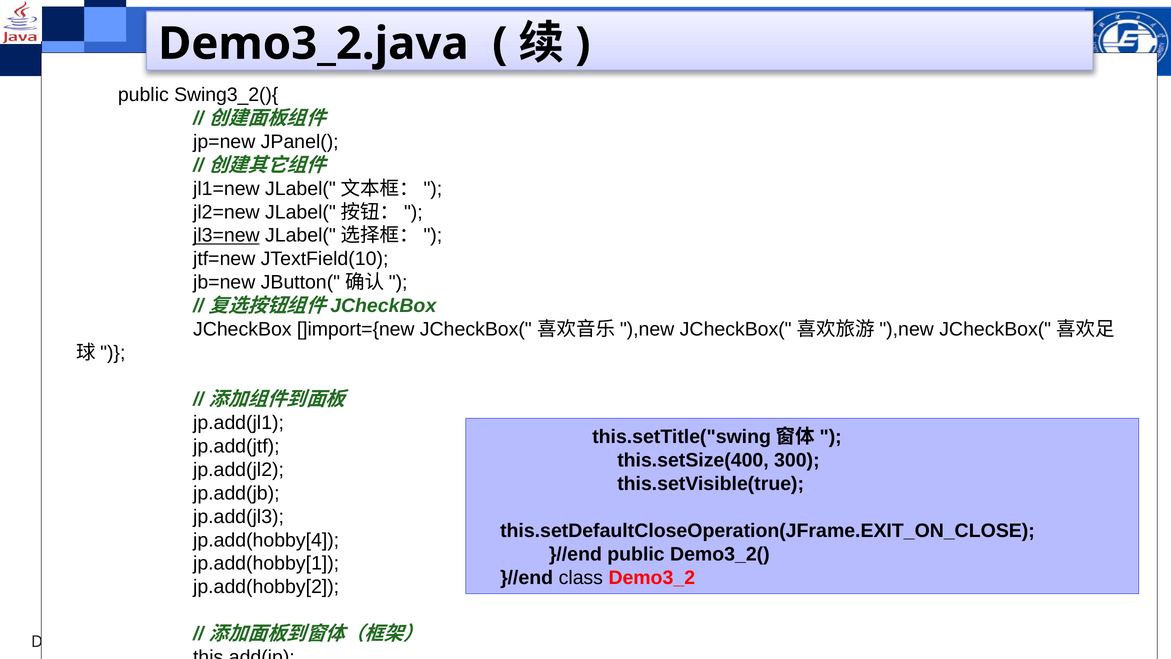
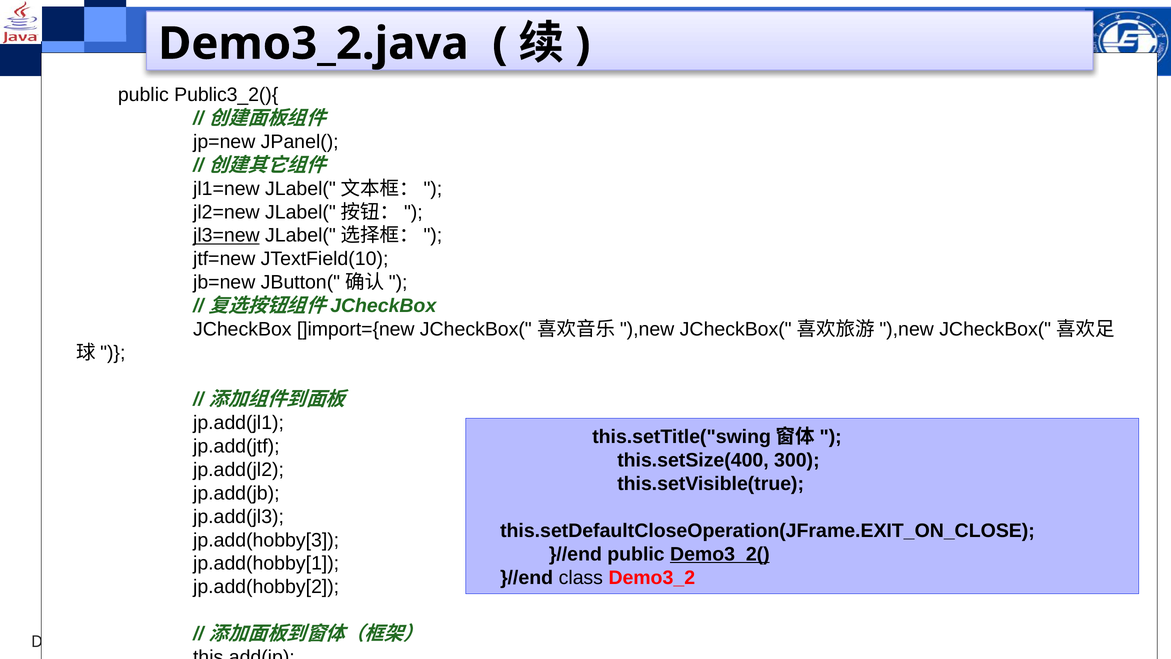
Swing3_2(){: Swing3_2(){ -> Public3_2(){ (226, 95)
jp.add(hobby[4: jp.add(hobby[4 -> jp.add(hobby[3 (266, 540)
Demo3_2( underline: none -> present (720, 554)
